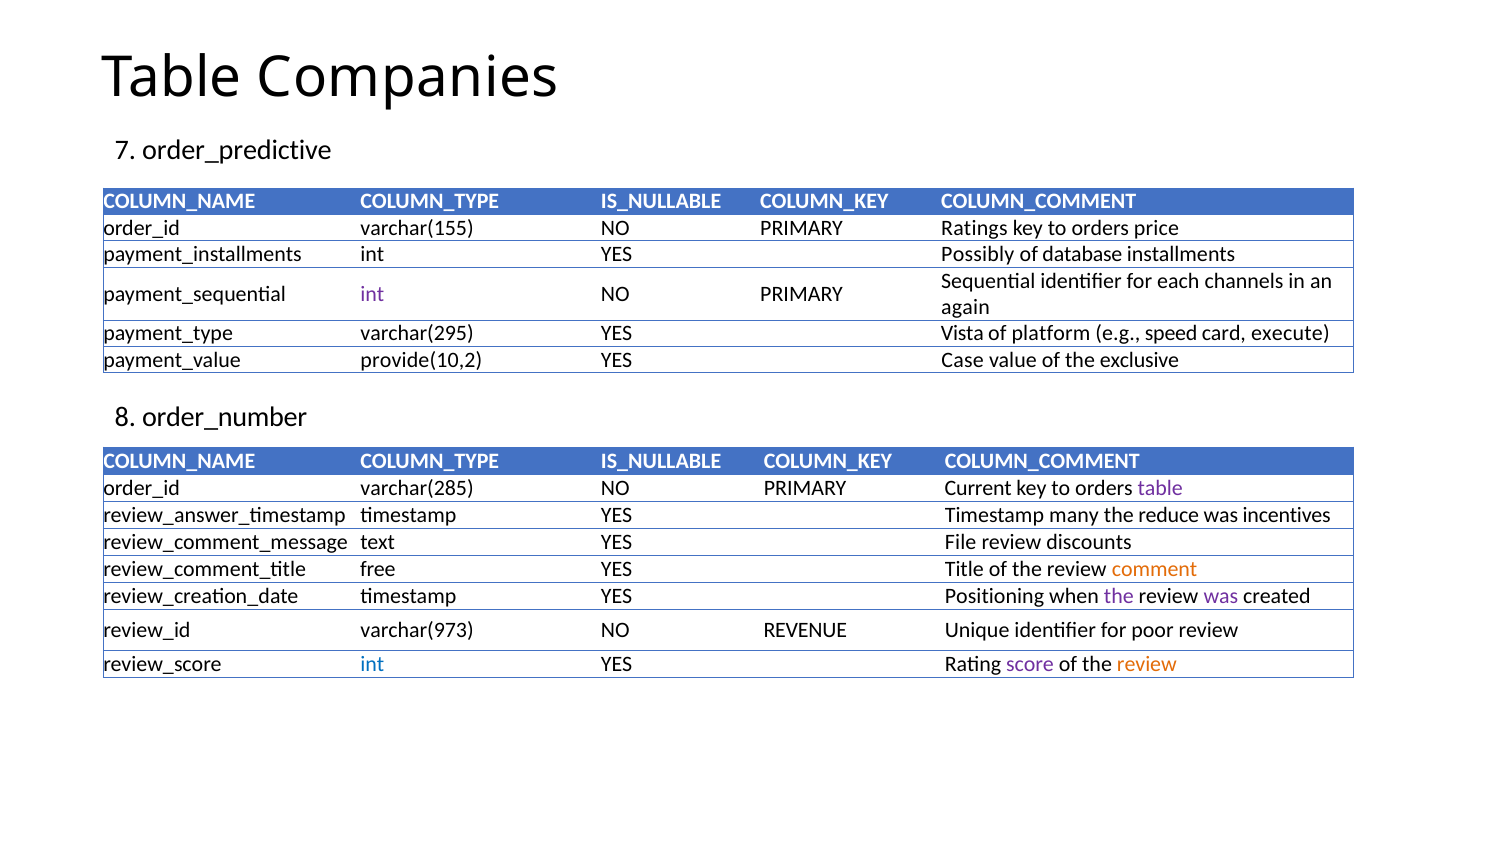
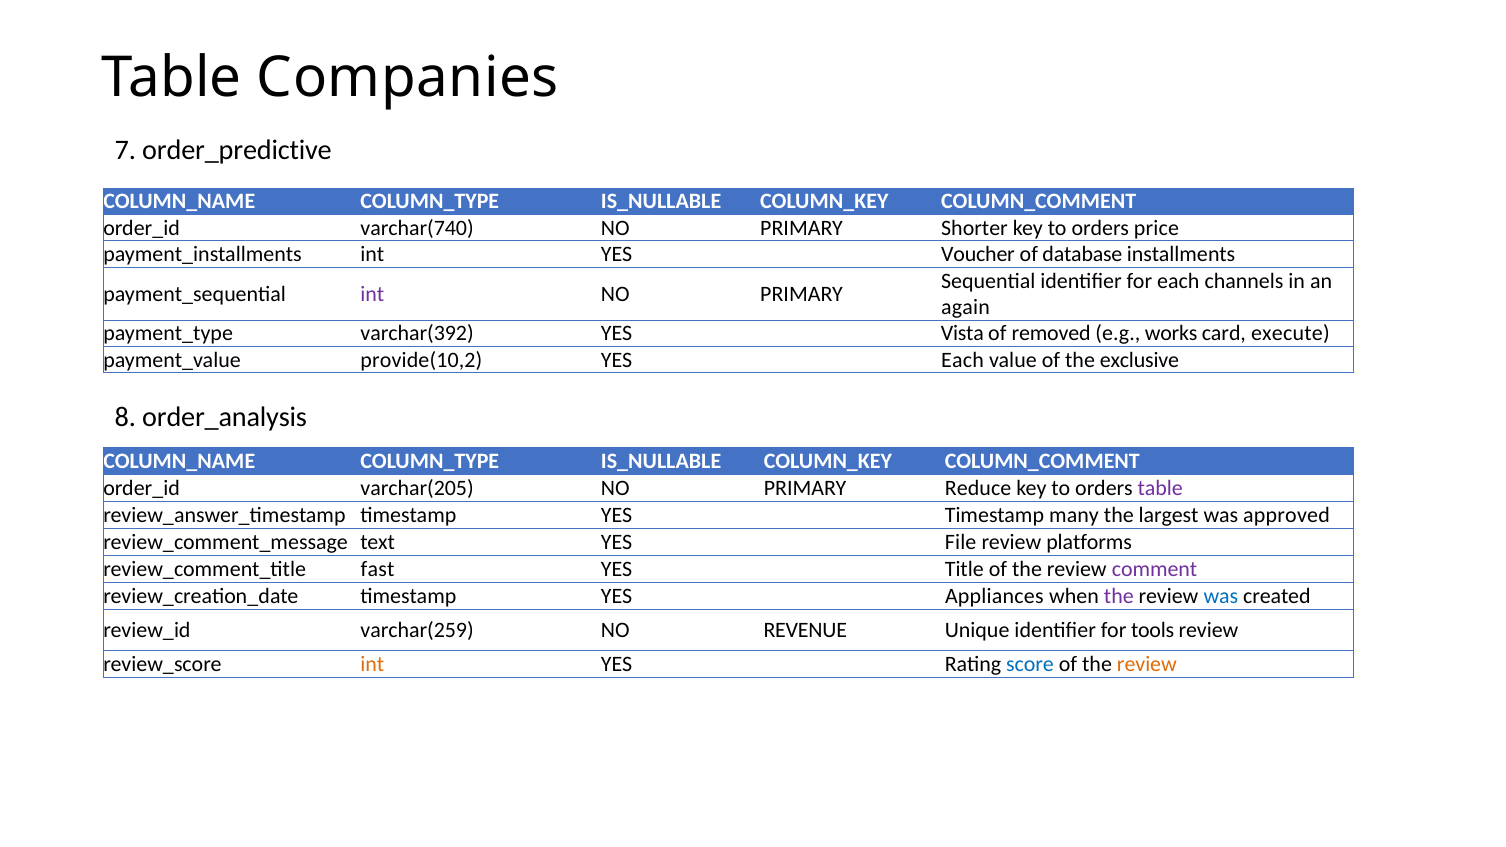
varchar(155: varchar(155 -> varchar(740 (417, 228)
Ratings: Ratings -> Shorter (974, 228)
Possibly: Possibly -> Voucher (978, 254)
varchar(295: varchar(295 -> varchar(392 (417, 334)
platform: platform -> removed (1051, 334)
speed: speed -> works (1171, 334)
YES Case: Case -> Each (963, 360)
order_number: order_number -> order_analysis (225, 418)
varchar(285: varchar(285 -> varchar(205 (417, 488)
Current: Current -> Reduce (978, 488)
reduce: reduce -> largest (1169, 515)
incentives: incentives -> approved (1286, 515)
discounts: discounts -> platforms (1089, 542)
free: free -> fast (378, 569)
comment colour: orange -> purple (1155, 569)
Positioning: Positioning -> Appliances (994, 596)
was colour: purple -> blue (1221, 596)
varchar(973: varchar(973 -> varchar(259 (417, 630)
poor: poor -> tools (1153, 630)
int colour: blue -> orange (372, 664)
score colour: purple -> blue (1030, 664)
